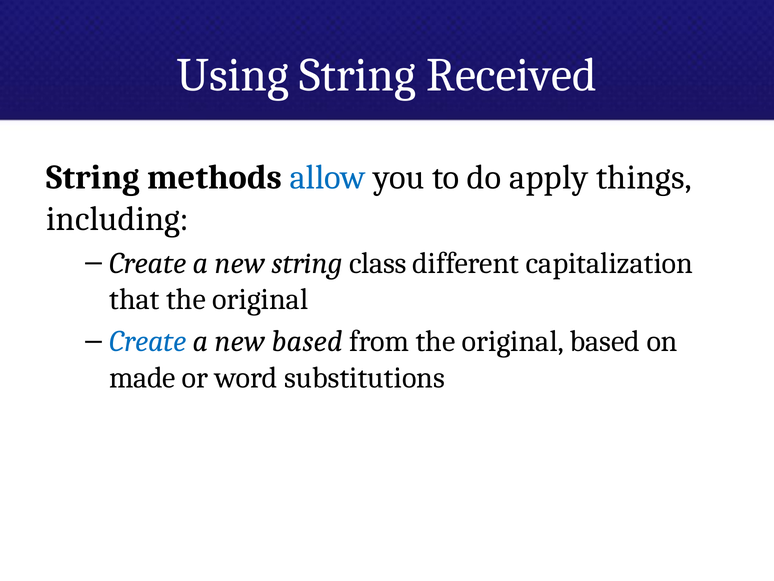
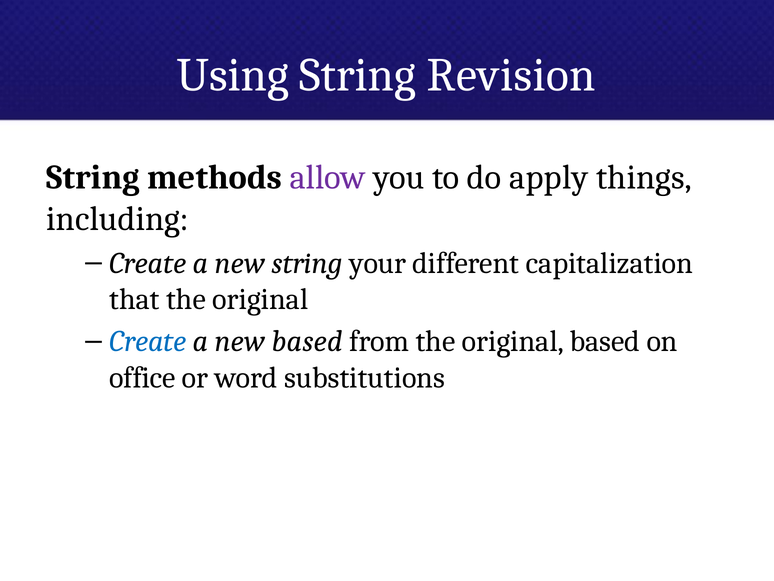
Received: Received -> Revision (511, 75)
allow colour: blue -> purple (328, 177)
class: class -> your (378, 263)
made: made -> office (142, 377)
